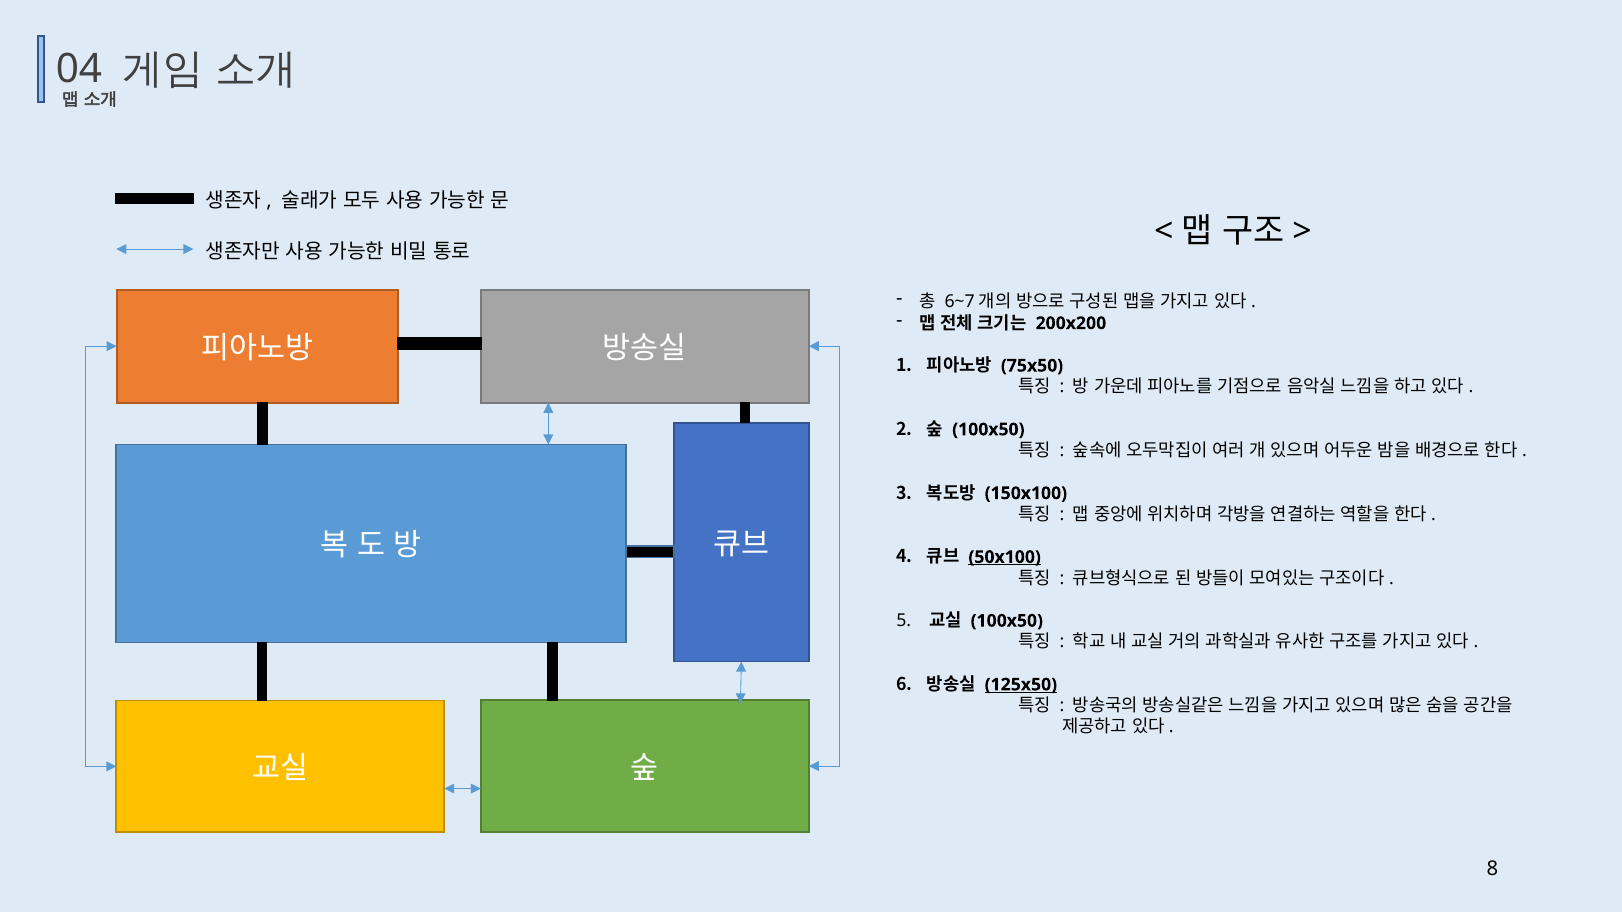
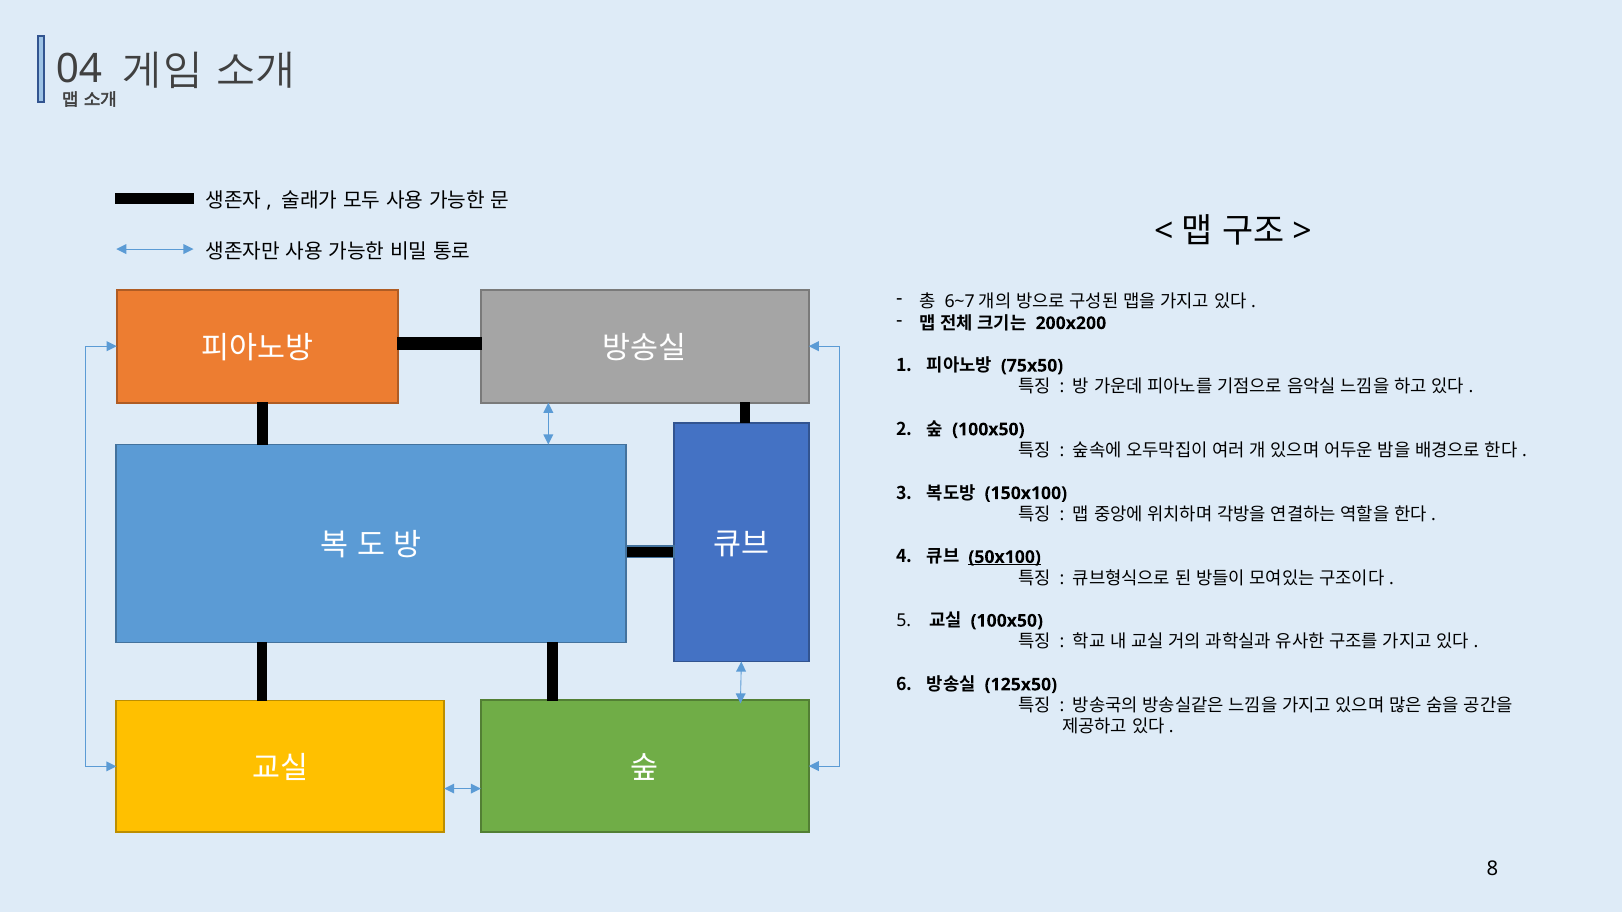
125x50 underline: present -> none (1021, 685)
